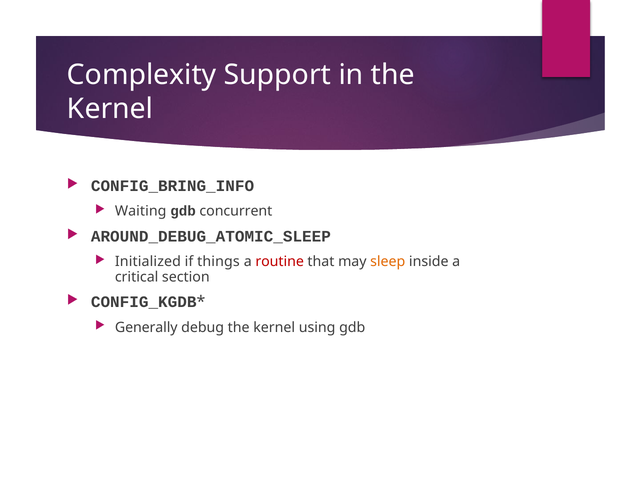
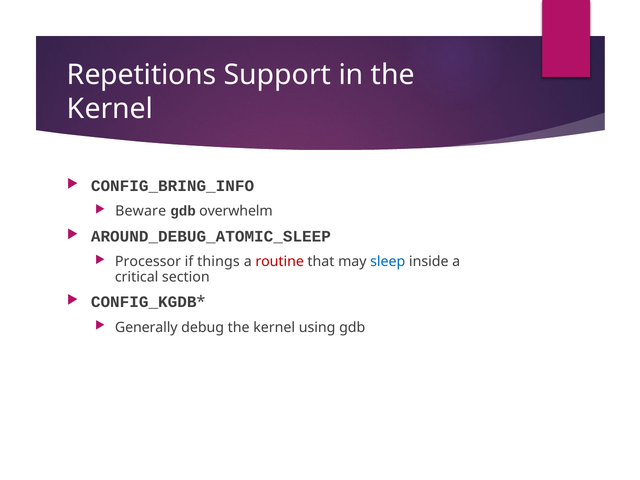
Complexity: Complexity -> Repetitions (142, 75)
Waiting: Waiting -> Beware (141, 211)
concurrent: concurrent -> overwhelm (236, 211)
Initialized: Initialized -> Processor (148, 262)
sleep colour: orange -> blue (388, 262)
